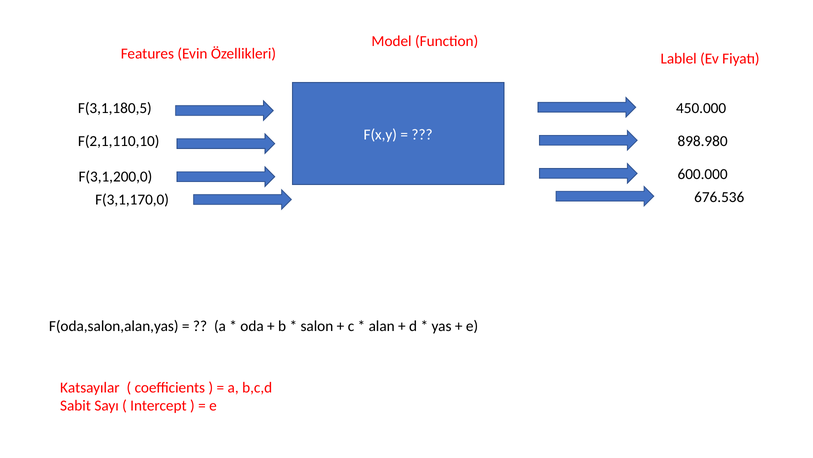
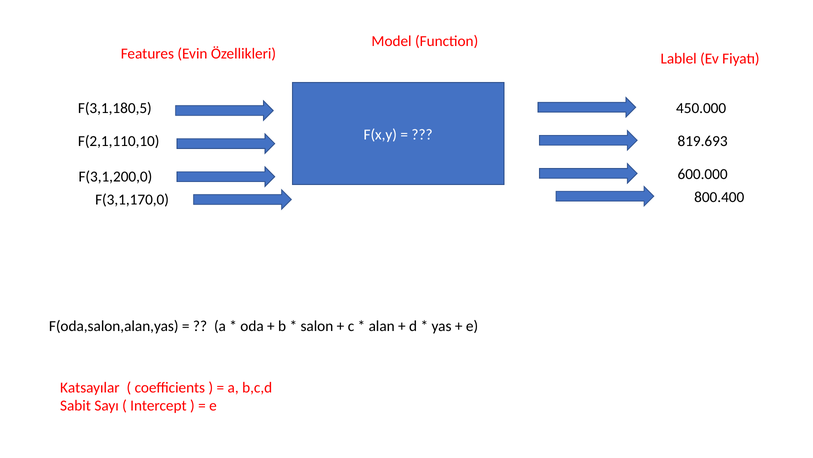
898.980: 898.980 -> 819.693 (703, 141)
676.536: 676.536 -> 800.400 (719, 197)
